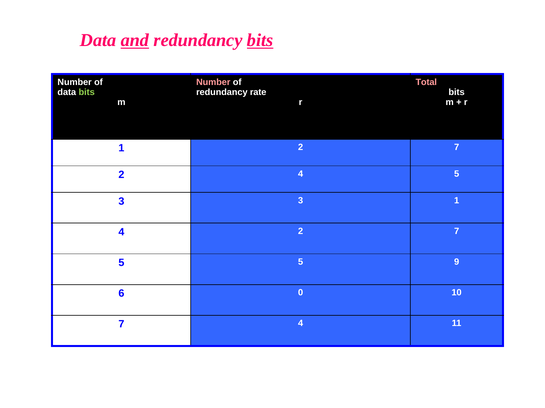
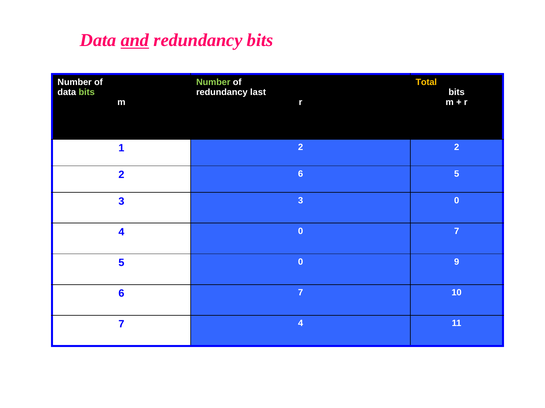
bits underline: present -> none (260, 40)
Number colour: pink -> light green (213, 82)
Total colour: pink -> yellow (426, 82)
rate: rate -> last (258, 92)
1 2 7: 7 -> 2 (457, 148)
2 4: 4 -> 6 (301, 174)
3 1: 1 -> 0 (457, 201)
4 2: 2 -> 0 (301, 232)
5 5: 5 -> 0 (301, 262)
6 0: 0 -> 7 (301, 293)
